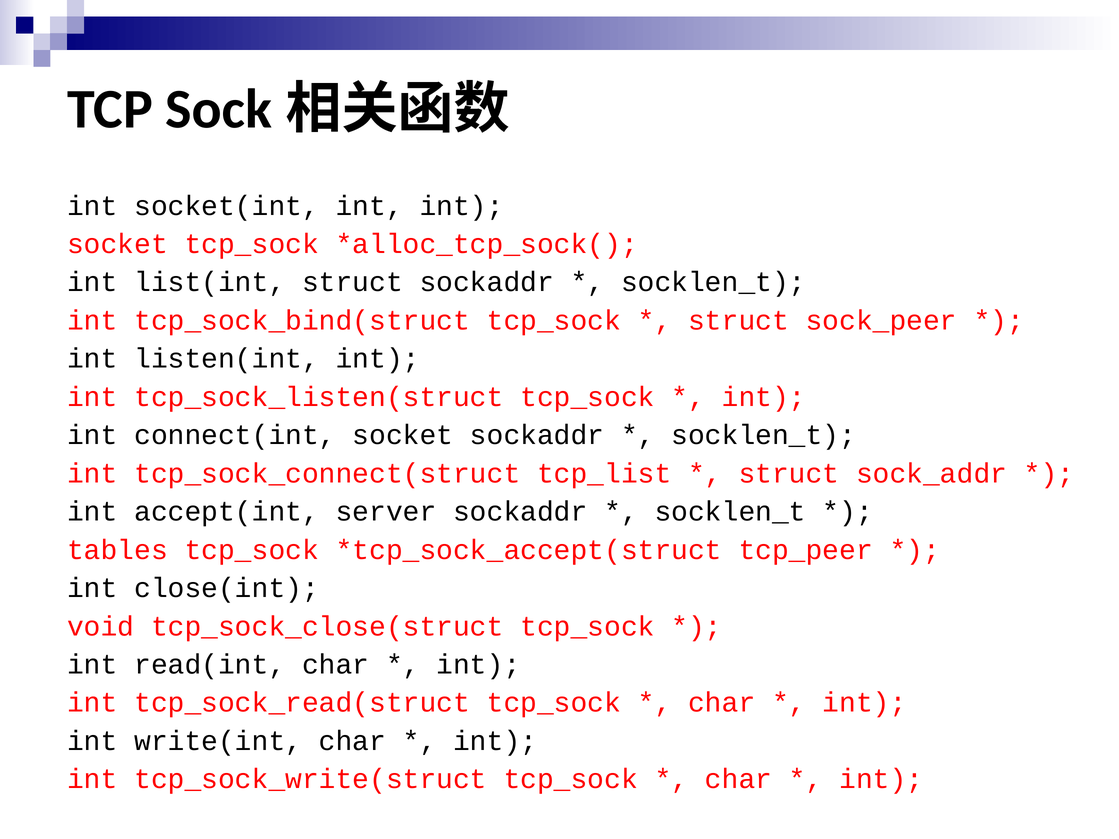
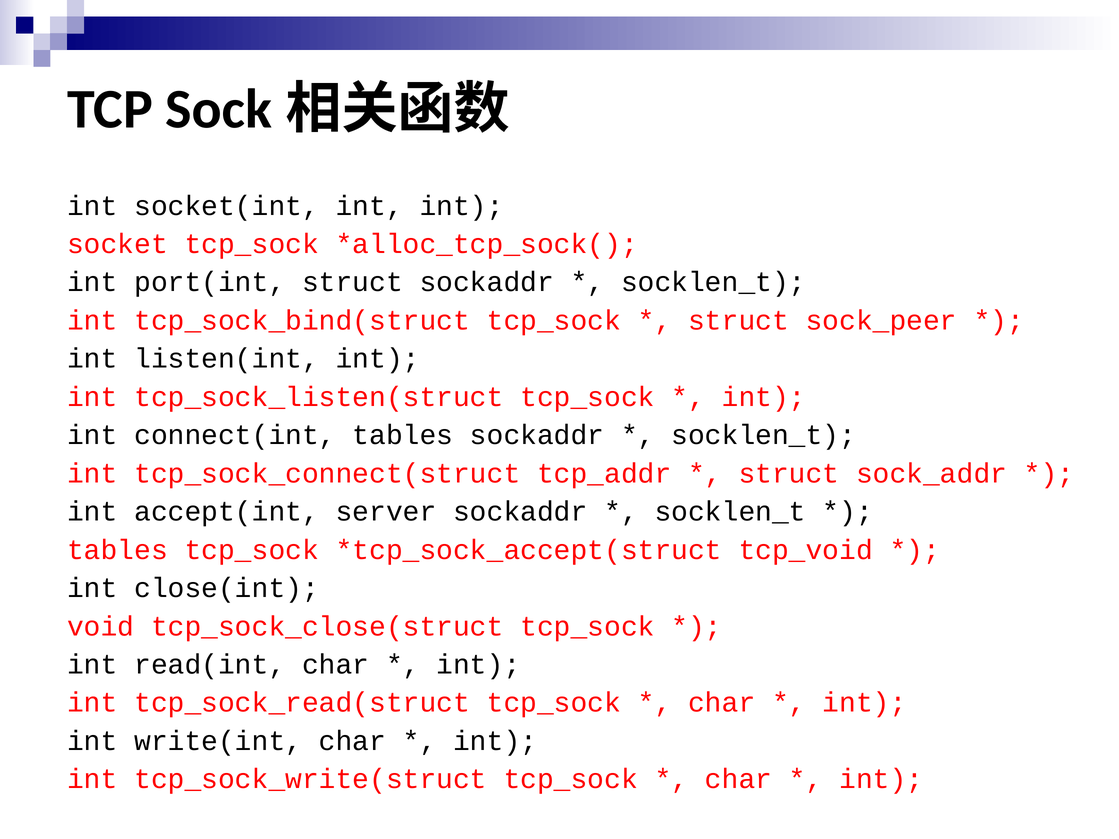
list(int: list(int -> port(int (210, 282)
connect(int socket: socket -> tables (403, 435)
tcp_list: tcp_list -> tcp_addr (604, 474)
tcp_peer: tcp_peer -> tcp_void (806, 550)
